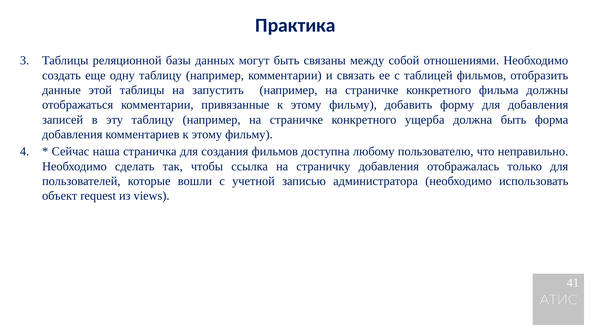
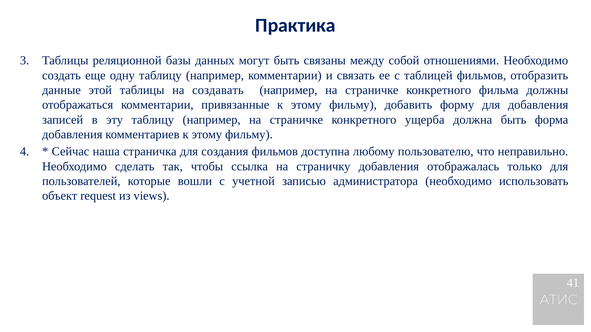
запустить: запустить -> создавать (218, 90)
